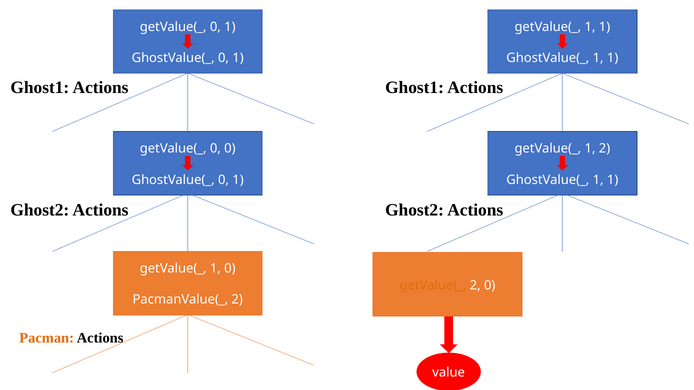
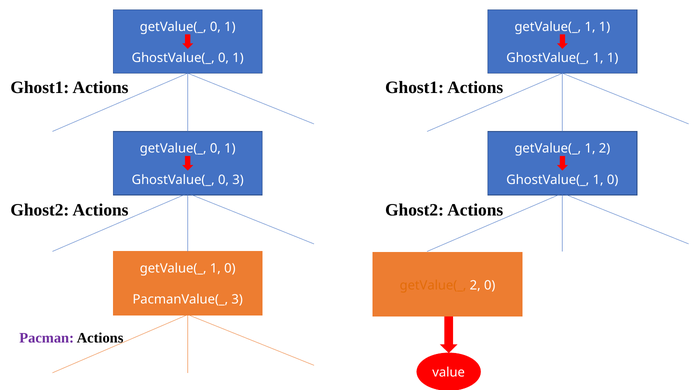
0: 0 -> 1 (230, 149)
1: 1 -> 3 (238, 180)
1: 1 -> 0 (613, 180)
PacmanValue(_ 2: 2 -> 3 (237, 300)
Pacman colour: orange -> purple (47, 338)
